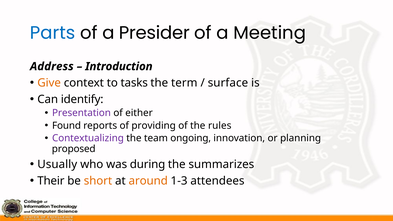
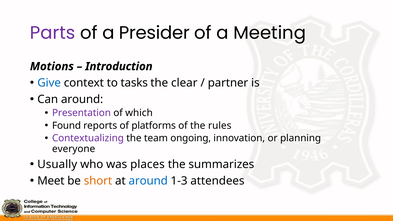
Parts colour: blue -> purple (53, 33)
Address: Address -> Motions (52, 66)
Give colour: orange -> blue (49, 83)
term: term -> clear (184, 83)
surface: surface -> partner (228, 83)
Can identify: identify -> around (82, 99)
either: either -> which (139, 113)
providing: providing -> platforms (154, 126)
proposed: proposed -> everyone (74, 149)
during: during -> places (147, 164)
Their: Their -> Meet (51, 181)
around colour: orange -> blue (148, 181)
